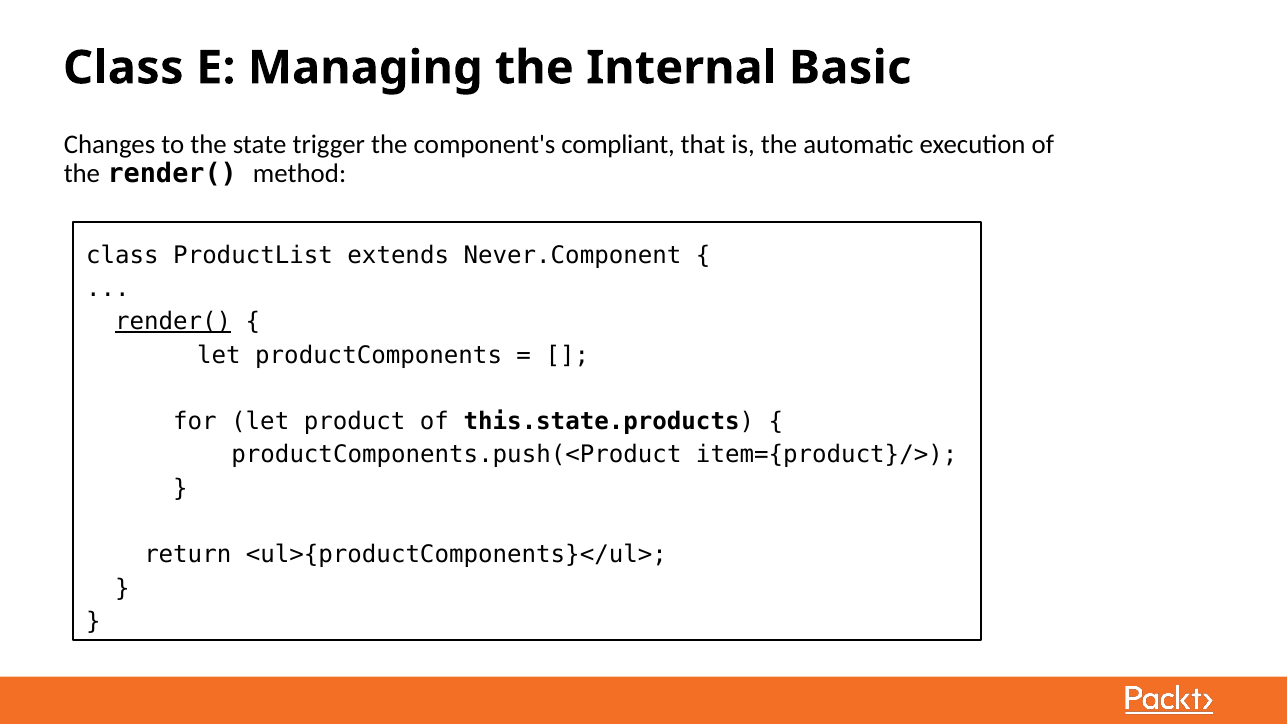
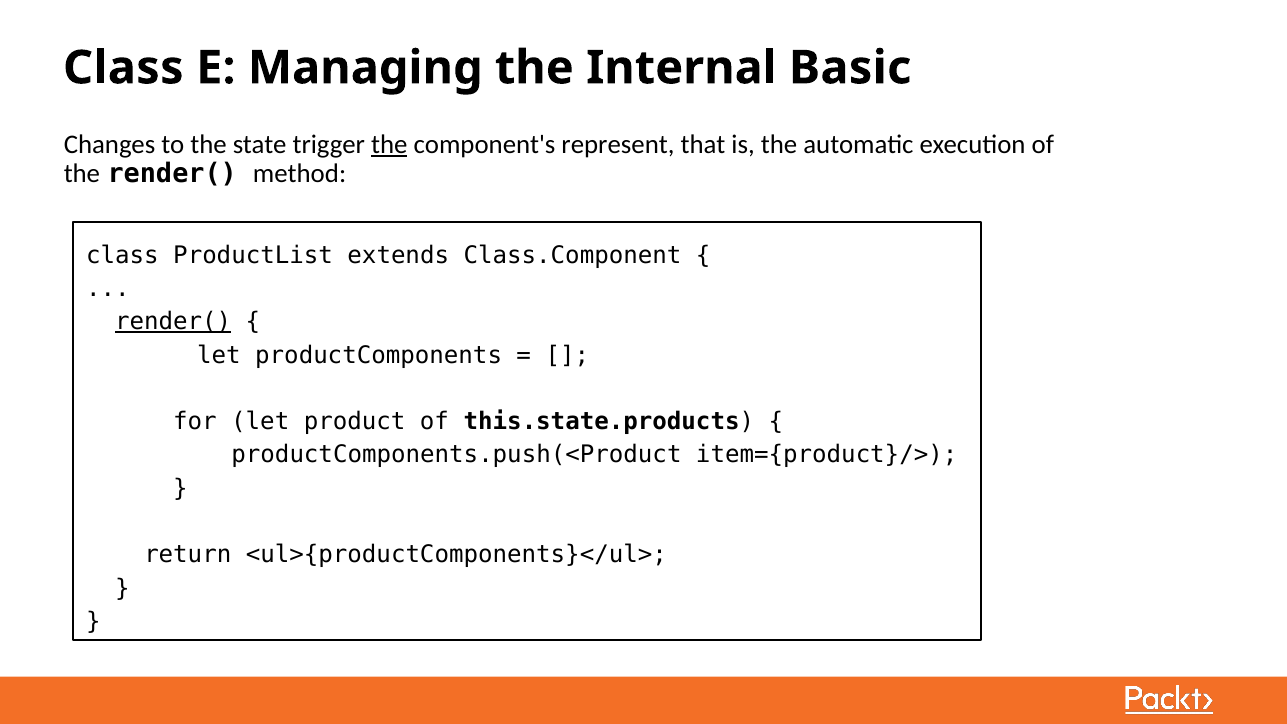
the underline: none -> present (389, 144)
compliant: compliant -> represent (618, 144)
Never.Component: Never.Component -> Class.Component (573, 255)
